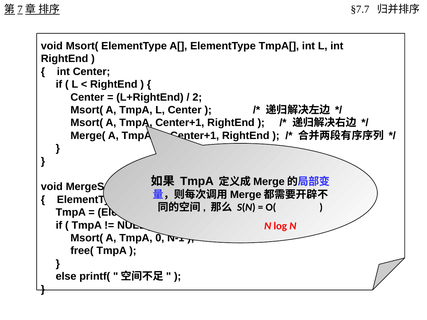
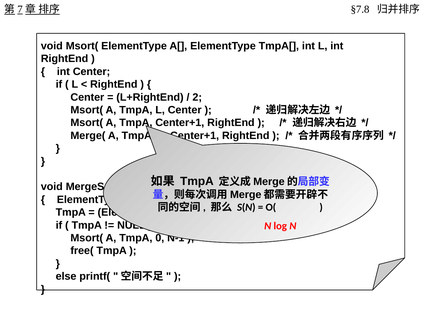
§7.7: §7.7 -> §7.8 (360, 9)
